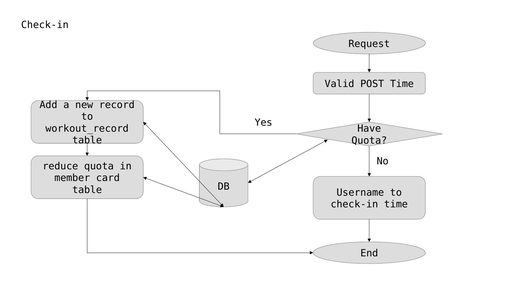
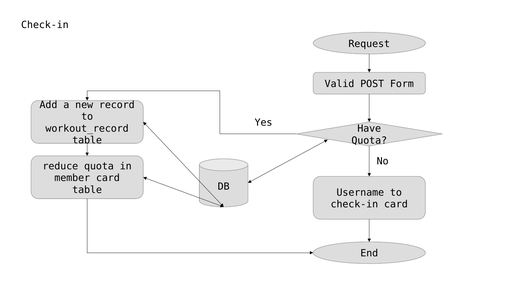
POST Time: Time -> Form (402, 84)
check-in time: time -> card (396, 205)
